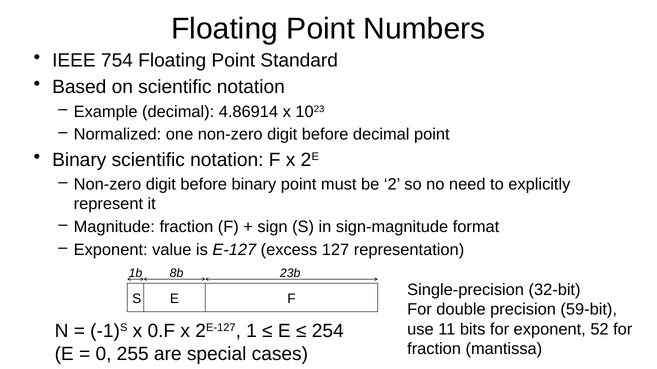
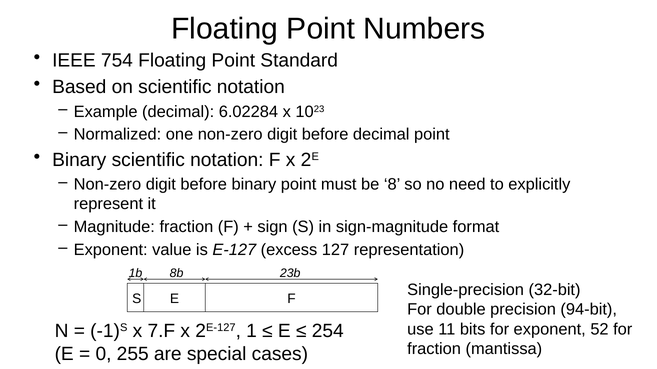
4.86914: 4.86914 -> 6.02284 (248, 112)
2: 2 -> 8 (392, 185)
59-bit: 59-bit -> 94-bit (589, 310)
0.F: 0.F -> 7.F (161, 331)
